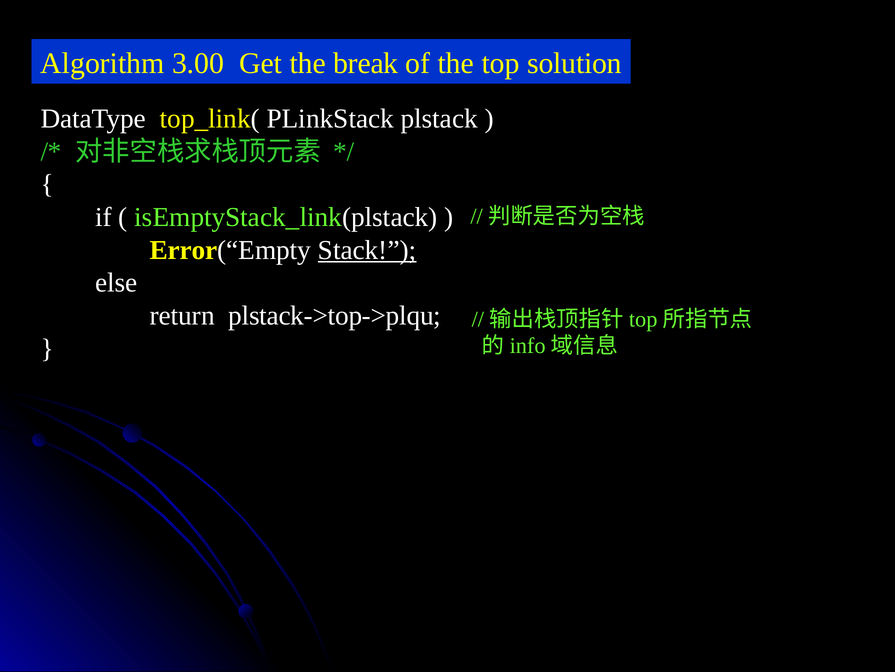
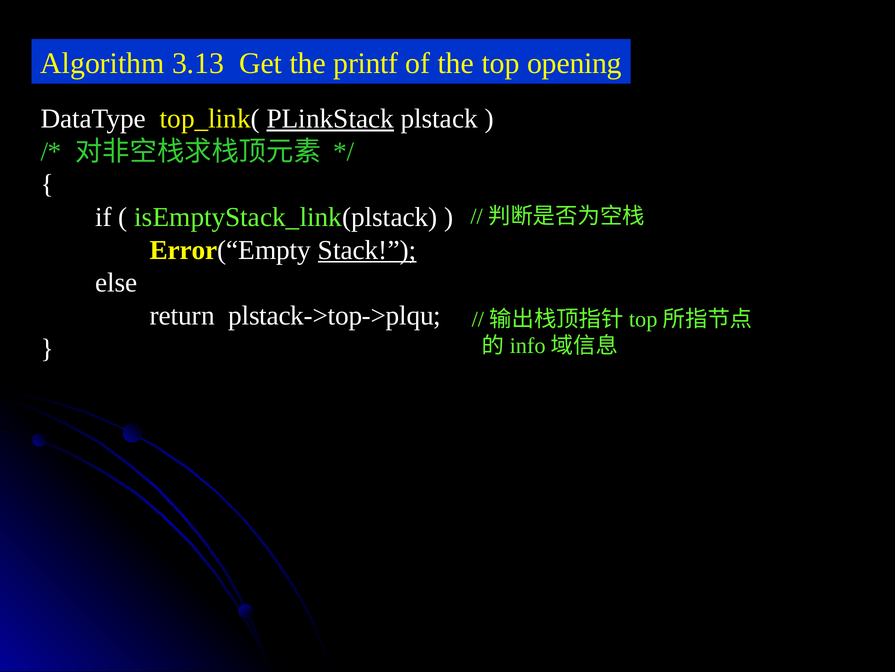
3.00: 3.00 -> 3.13 (198, 63)
break: break -> printf (366, 63)
solution: solution -> opening (575, 63)
PLinkStack underline: none -> present (330, 119)
